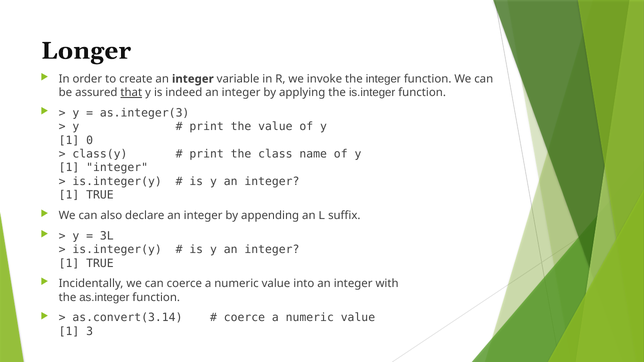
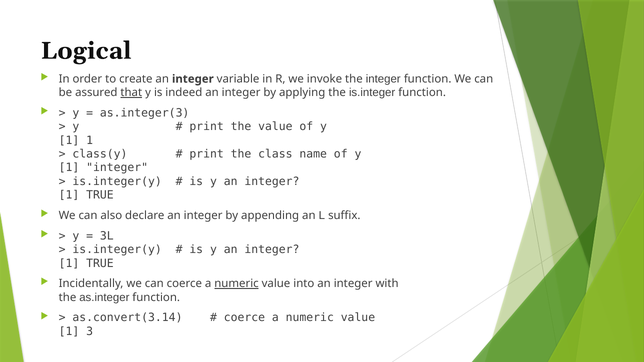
Longer: Longer -> Logical (86, 51)
1 0: 0 -> 1 (90, 140)
numeric underline: none -> present (237, 284)
